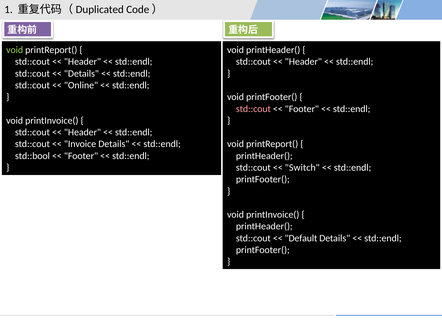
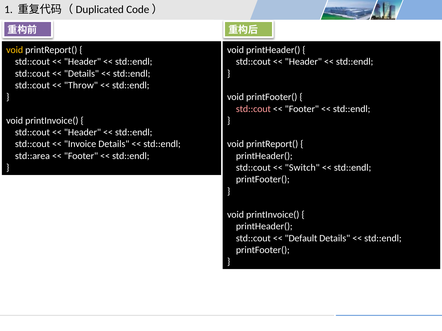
void colour: light green -> yellow (15, 50)
Online: Online -> Throw (81, 85)
std::bool: std::bool -> std::area (32, 156)
